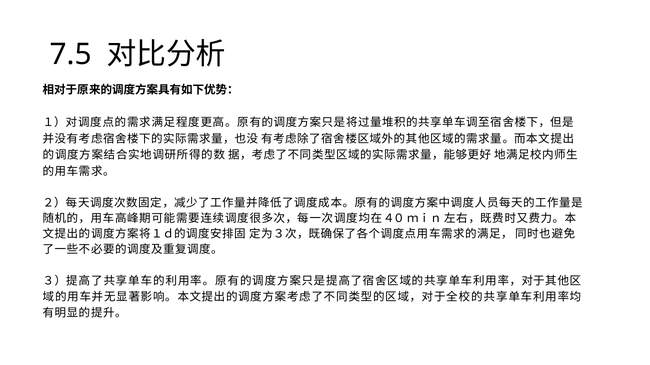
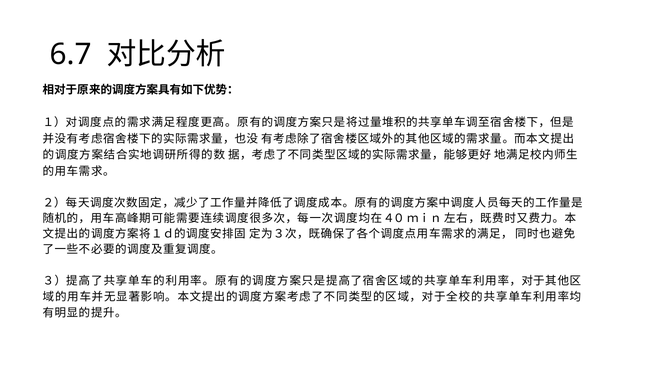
7.5: 7.5 -> 6.7 (71, 55)
